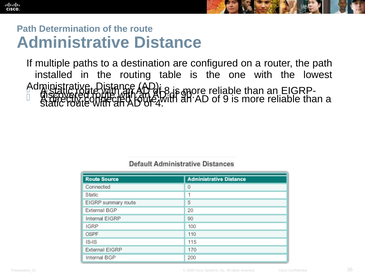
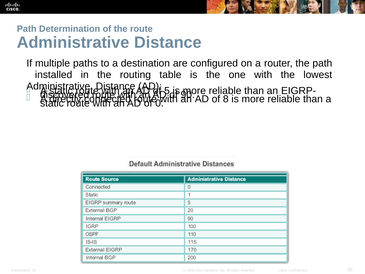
8: 8 -> 5 (167, 91)
9: 9 -> 8 (226, 99)
4: 4 -> 0 (160, 103)
